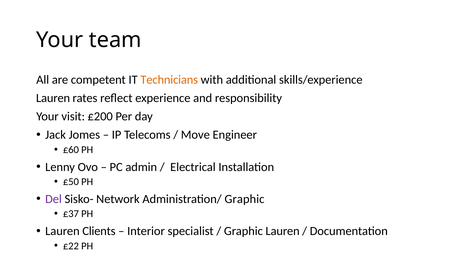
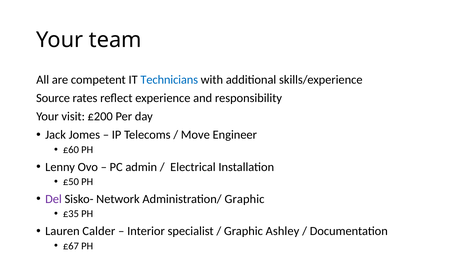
Technicians colour: orange -> blue (169, 80)
Lauren: Lauren -> Source (53, 98)
£37: £37 -> £35 (71, 214)
Clients: Clients -> Calder (99, 231)
Graphic Lauren: Lauren -> Ashley (282, 231)
£22: £22 -> £67 (71, 246)
